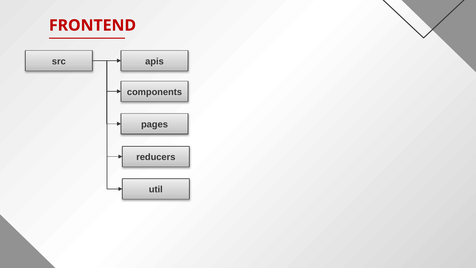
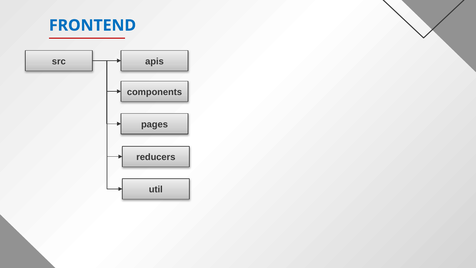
FRONTEND colour: red -> blue (92, 25)
